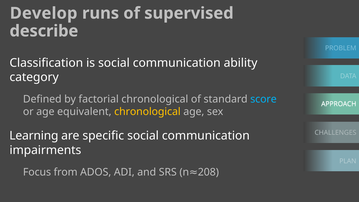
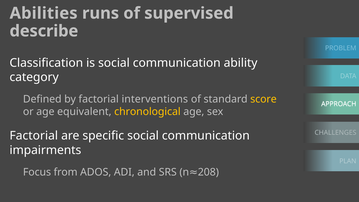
Develop: Develop -> Abilities (44, 13)
factorial chronological: chronological -> interventions (155, 99)
score colour: light blue -> yellow (263, 99)
Learning: Learning -> Factorial (34, 136)
